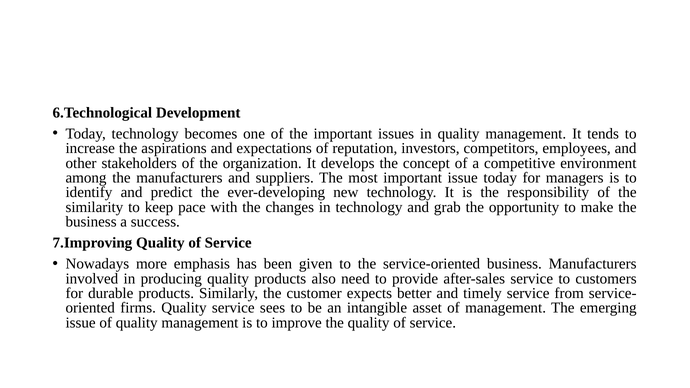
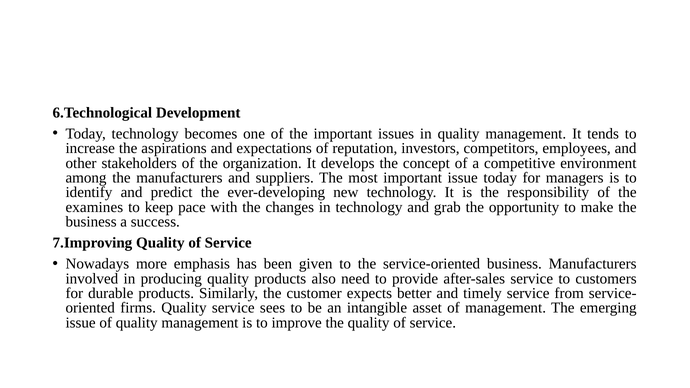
similarity: similarity -> examines (94, 207)
